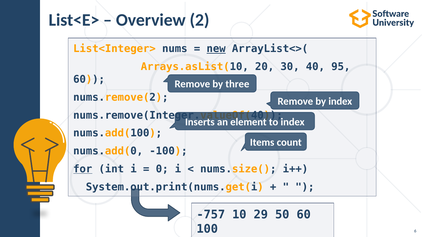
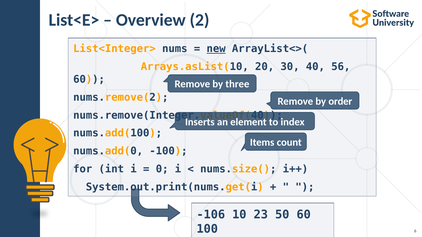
95: 95 -> 56 (341, 67)
by index: index -> order (340, 101)
for underline: present -> none (83, 169)
-757: -757 -> -106 (211, 215)
29: 29 -> 23 (261, 215)
